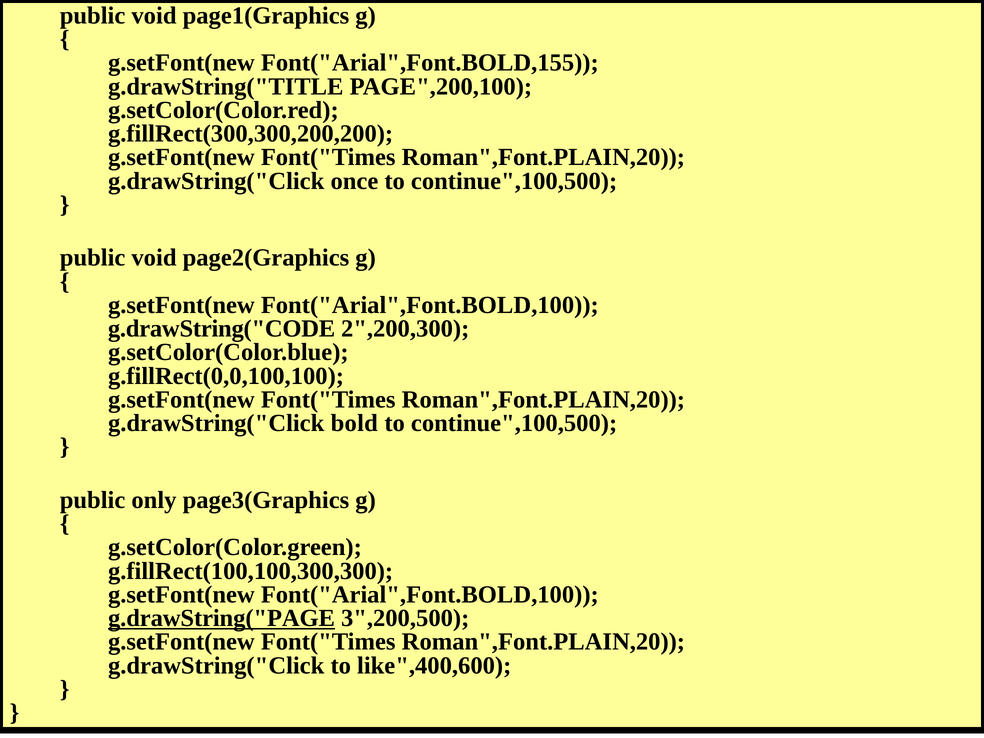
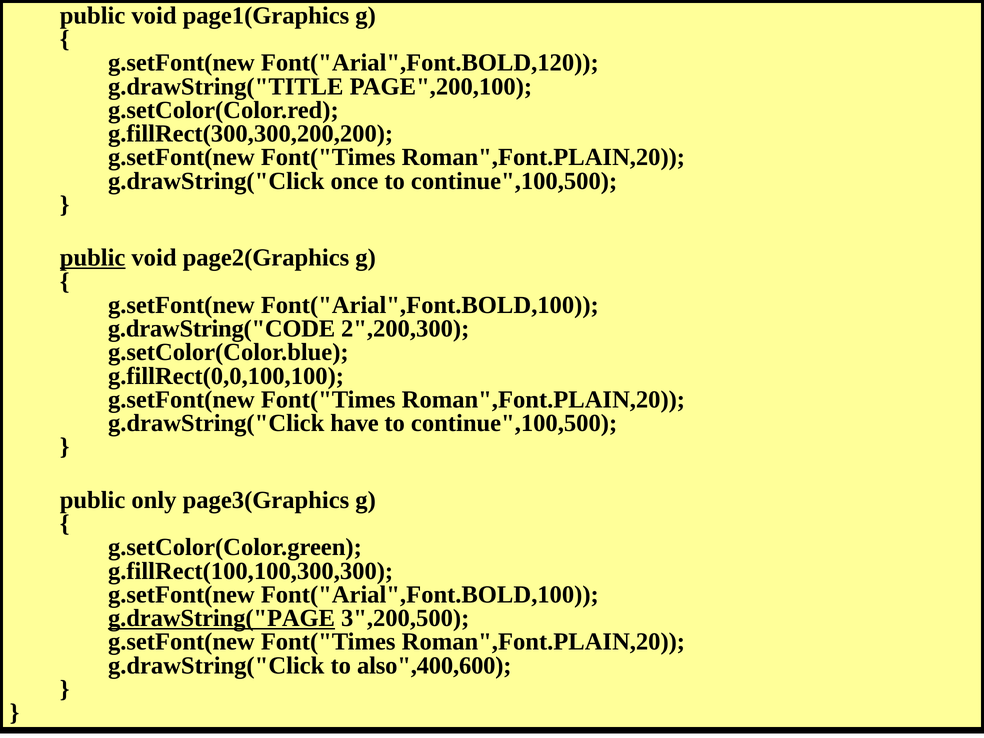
Font("Arial",Font.BOLD,155: Font("Arial",Font.BOLD,155 -> Font("Arial",Font.BOLD,120 (430, 63)
public underline: none -> present (93, 258)
bold: bold -> have (355, 423)
like",400,600: like",400,600 -> also",400,600 (434, 665)
